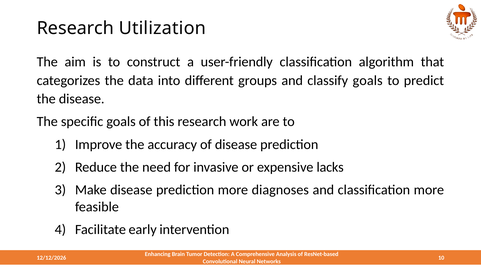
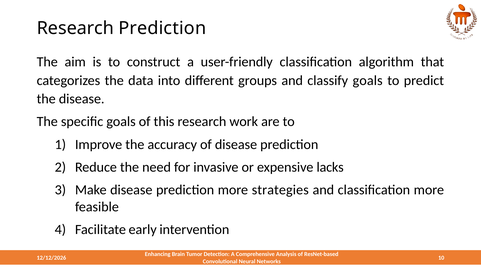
Research Utilization: Utilization -> Prediction (162, 28)
diagnoses: diagnoses -> strategies (280, 190)
